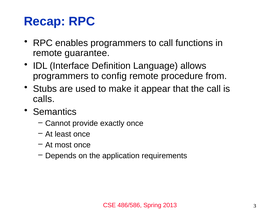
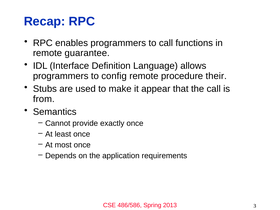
from: from -> their (216, 76)
calls: calls -> from (44, 99)
